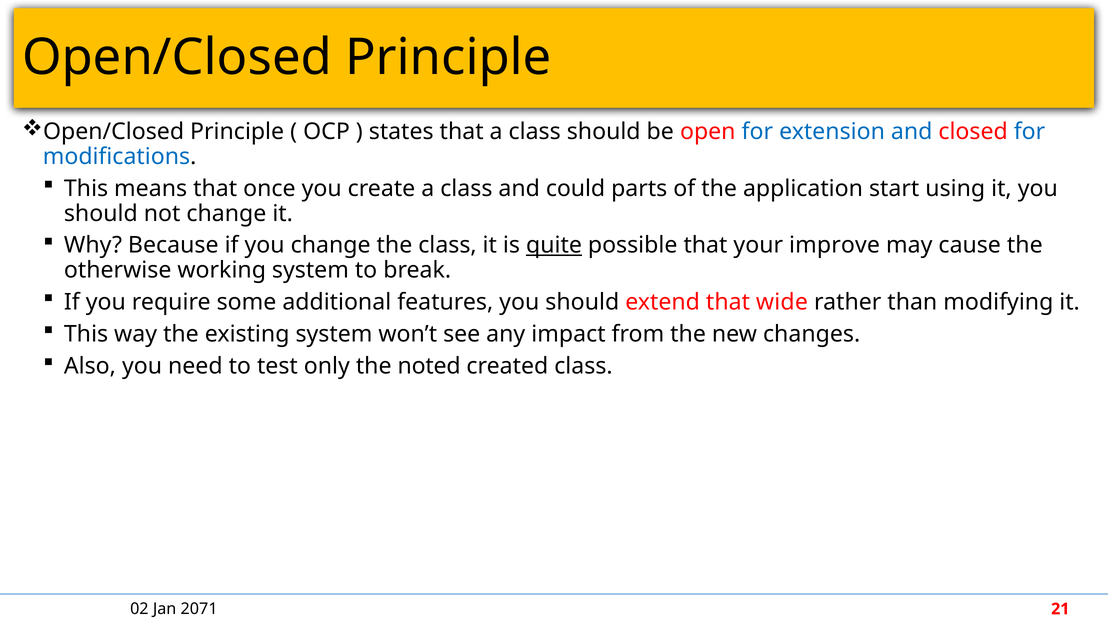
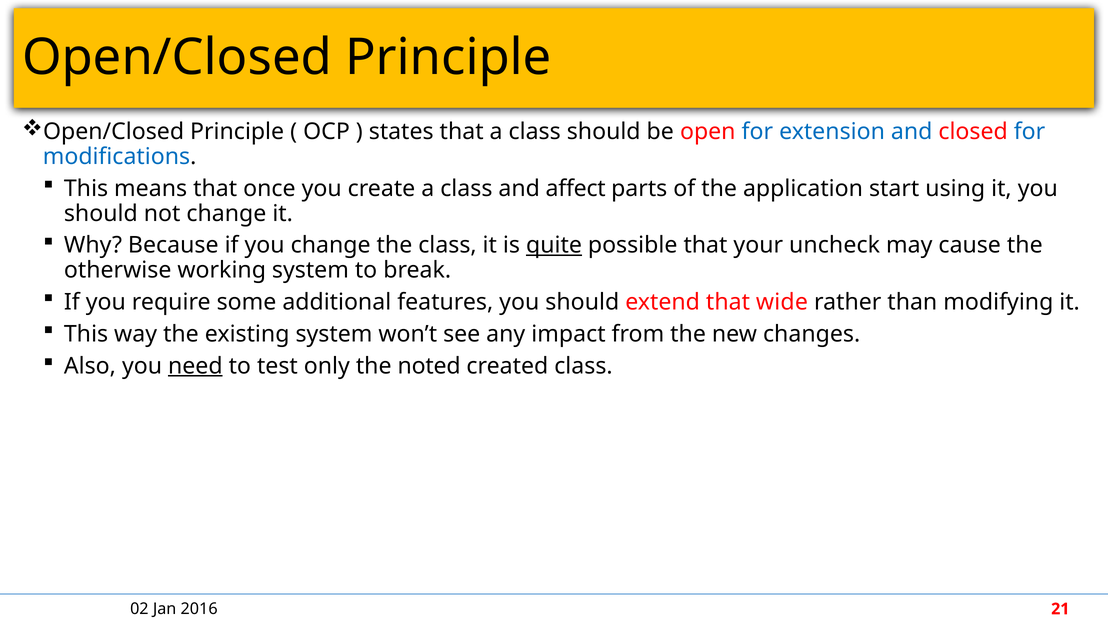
could: could -> affect (576, 189)
improve: improve -> uncheck (835, 245)
need underline: none -> present (195, 366)
2071: 2071 -> 2016 (199, 609)
